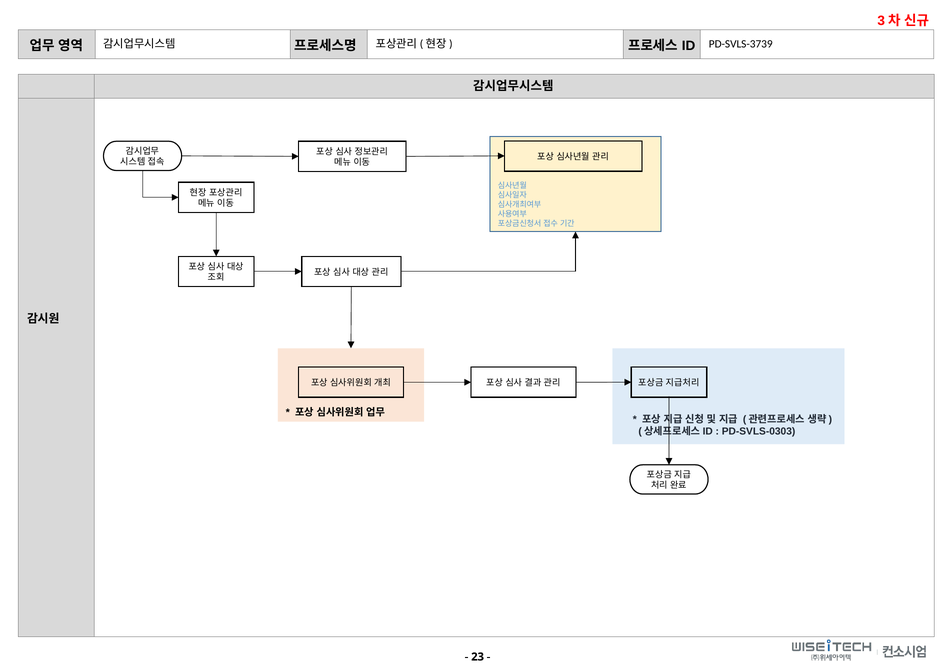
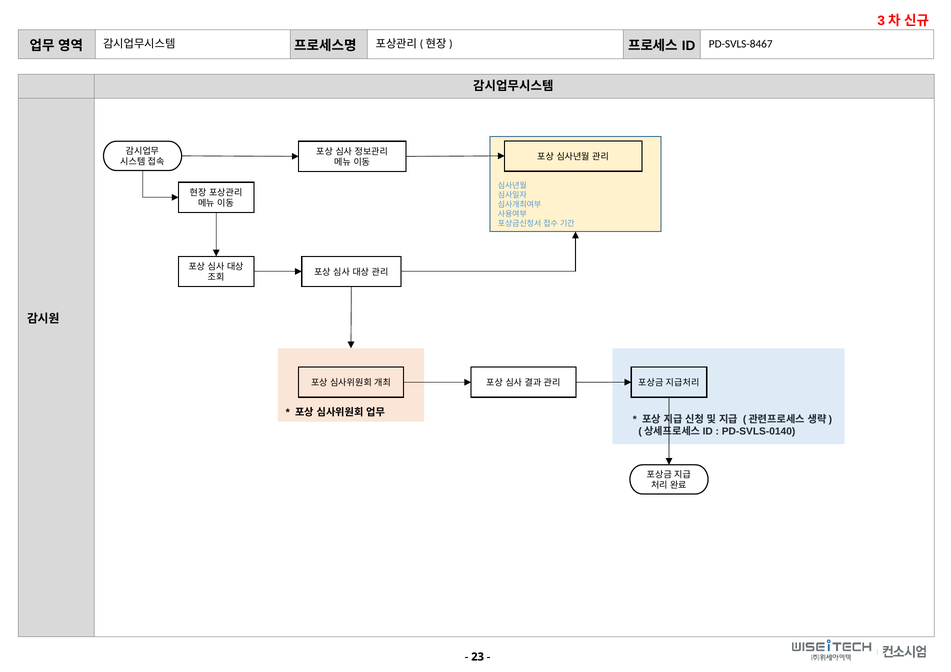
PD-SVLS-3739: PD-SVLS-3739 -> PD-SVLS-8467 (741, 44)
PD-SVLS-0303: PD-SVLS-0303 -> PD-SVLS-0140 (759, 432)
